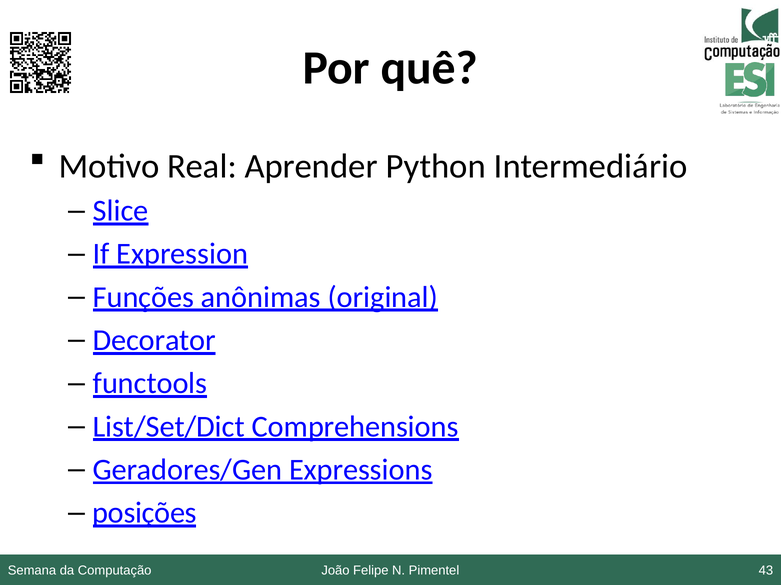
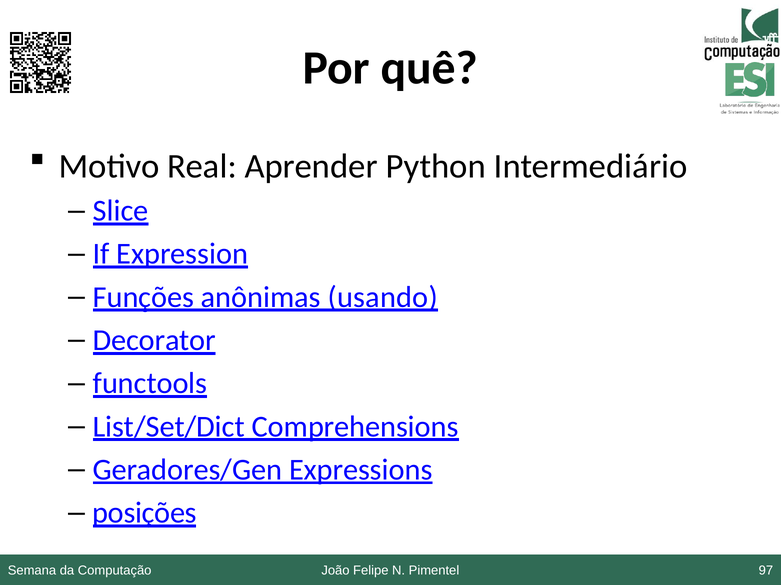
original: original -> usando (383, 297)
43: 43 -> 97 (766, 571)
